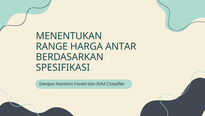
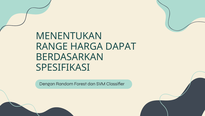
ANTAR: ANTAR -> DAPAT (121, 46)
